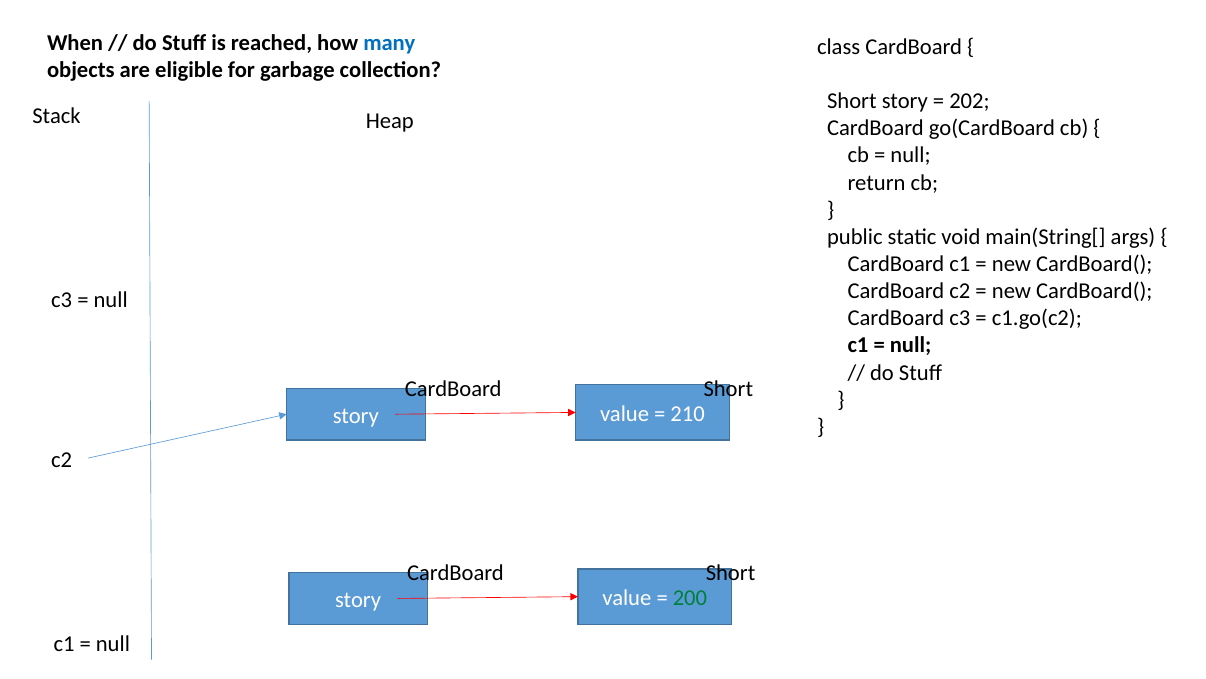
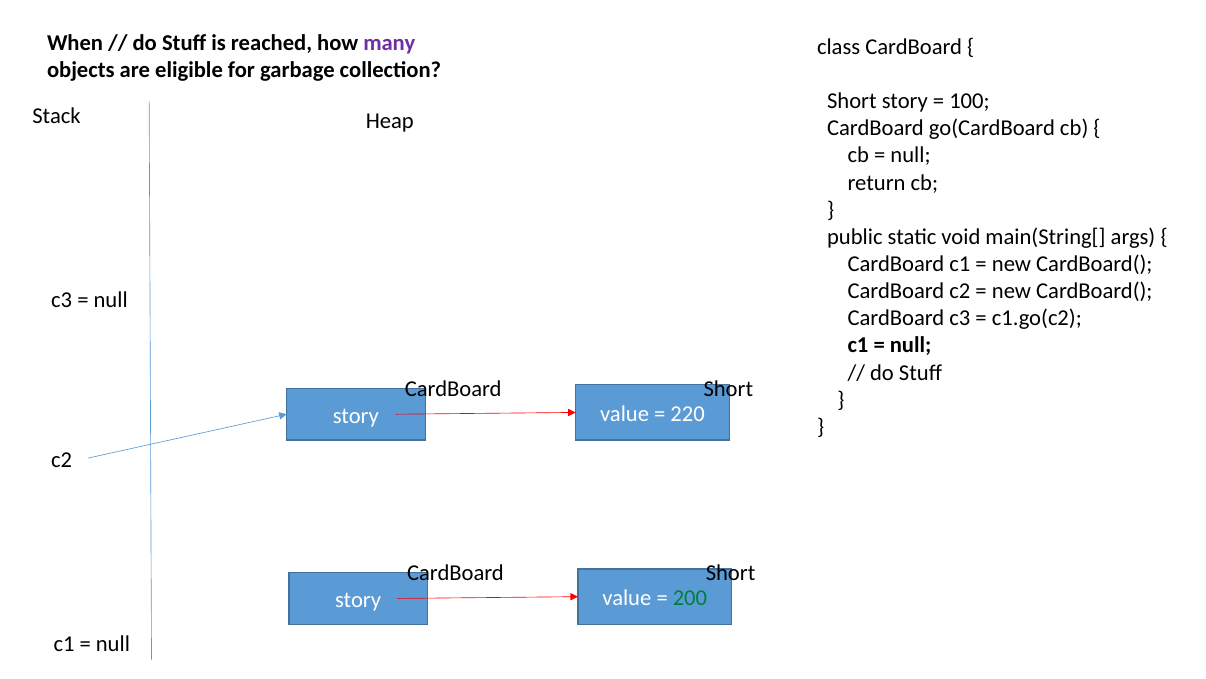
many colour: blue -> purple (389, 43)
202: 202 -> 100 (969, 101)
210: 210 -> 220 (688, 414)
